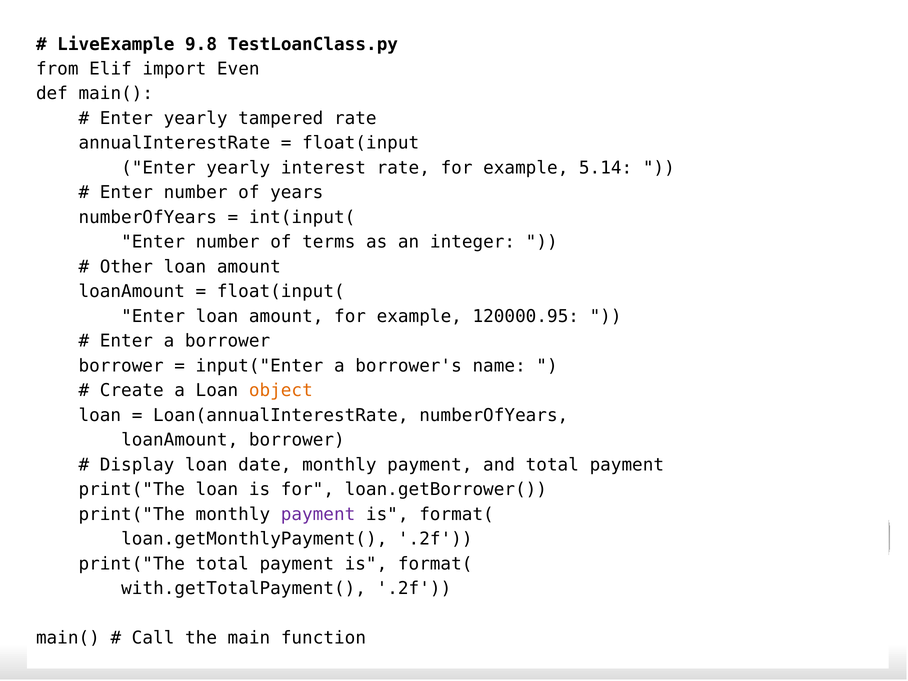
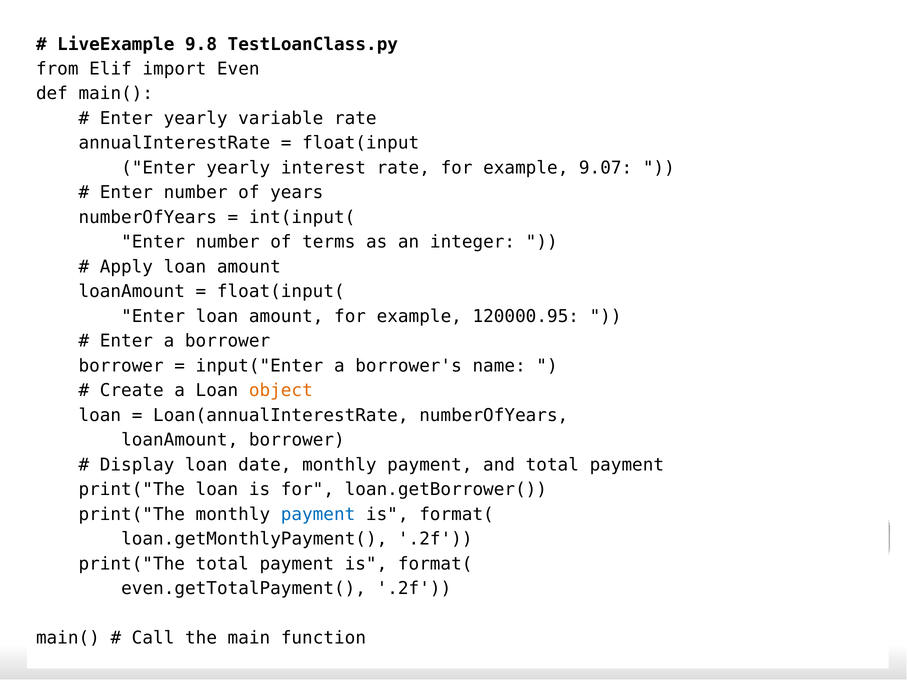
tampered: tampered -> variable (281, 118)
5.14: 5.14 -> 9.07 (606, 168)
Other: Other -> Apply (126, 267)
payment colour: purple -> blue (318, 514)
with.getTotalPayment(: with.getTotalPayment( -> even.getTotalPayment( (244, 588)
